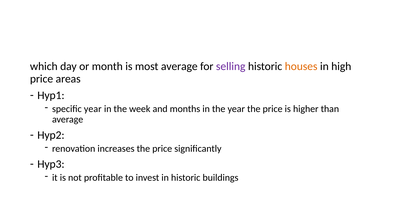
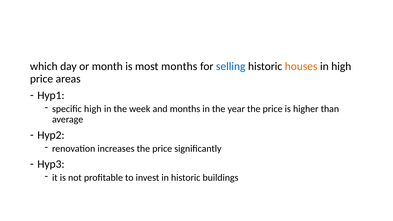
most average: average -> months (179, 66)
selling colour: purple -> blue (231, 66)
specific year: year -> high (93, 109)
